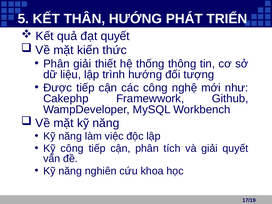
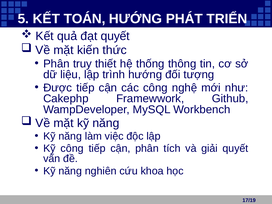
THÂN: THÂN -> TOÁN (85, 19)
Phân giải: giải -> truy (82, 64)
